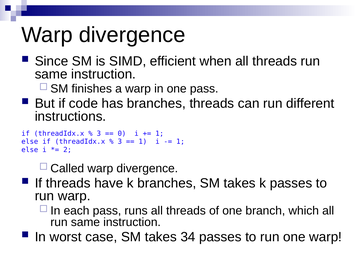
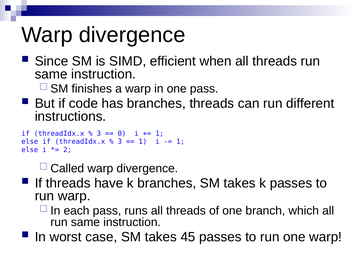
34: 34 -> 45 (188, 237)
